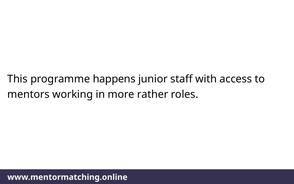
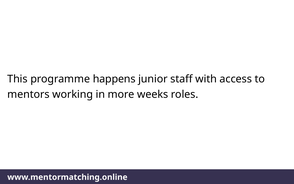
rather: rather -> weeks (153, 94)
